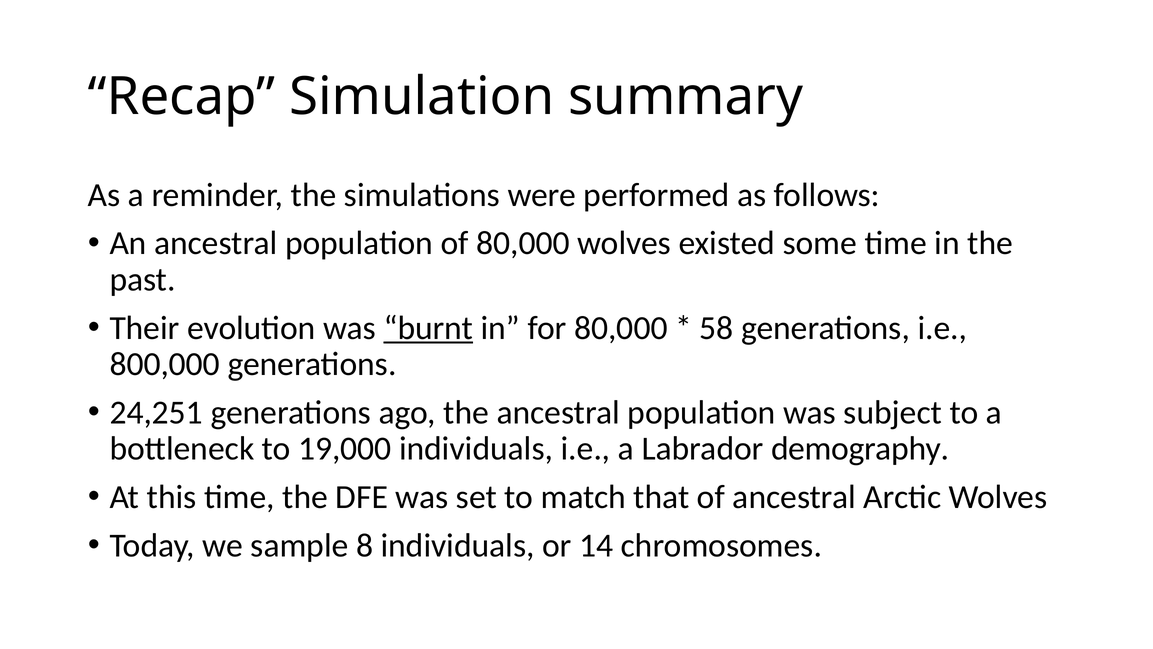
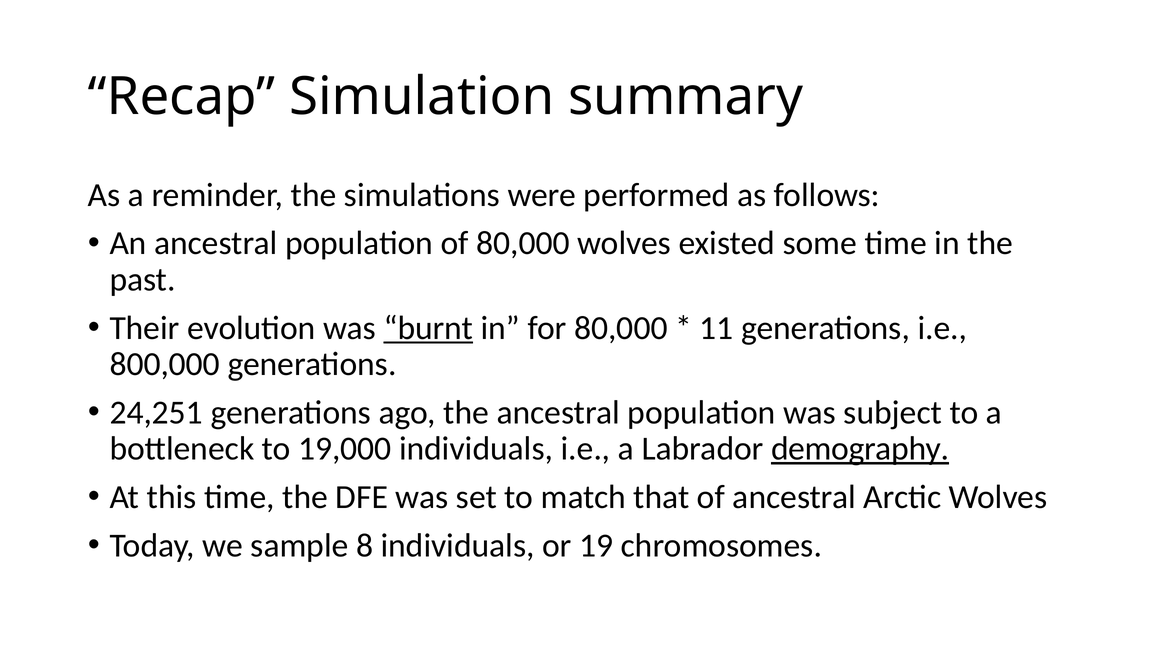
58: 58 -> 11 (716, 328)
demography underline: none -> present (860, 448)
14: 14 -> 19 (596, 545)
